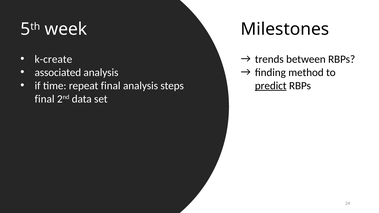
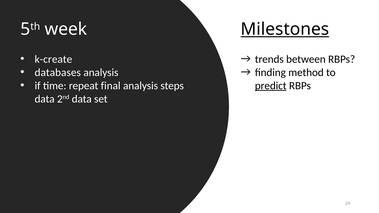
Milestones underline: none -> present (285, 29)
associated: associated -> databases (58, 72)
final: final -> data (45, 99)
